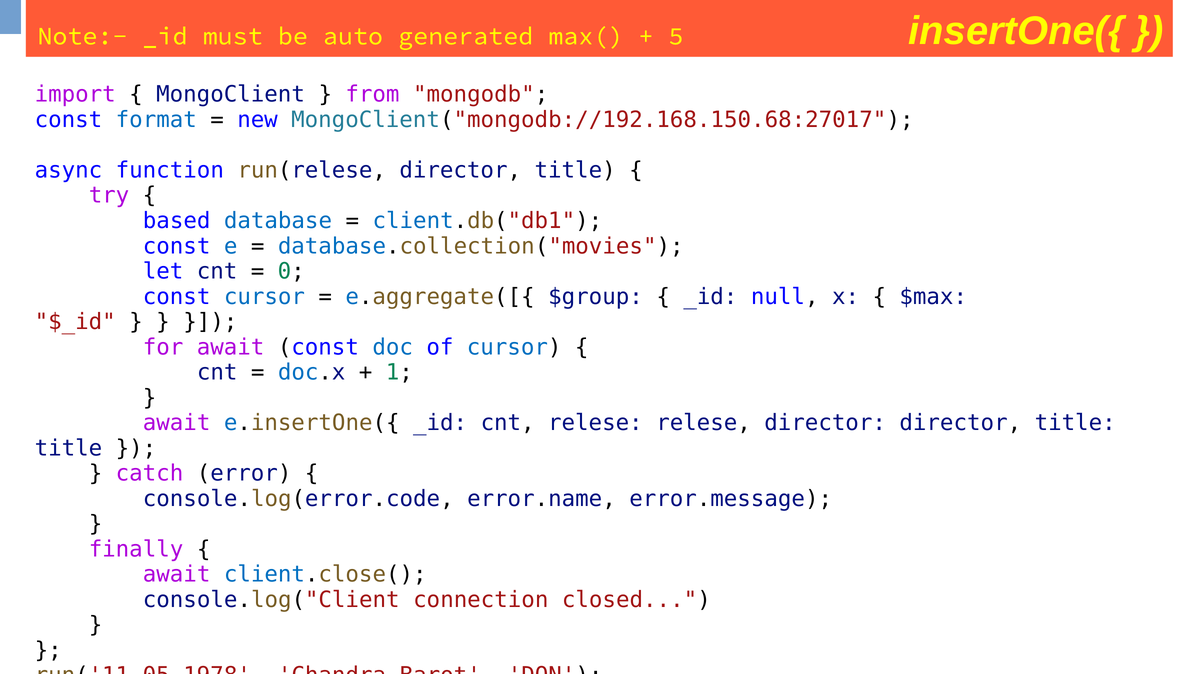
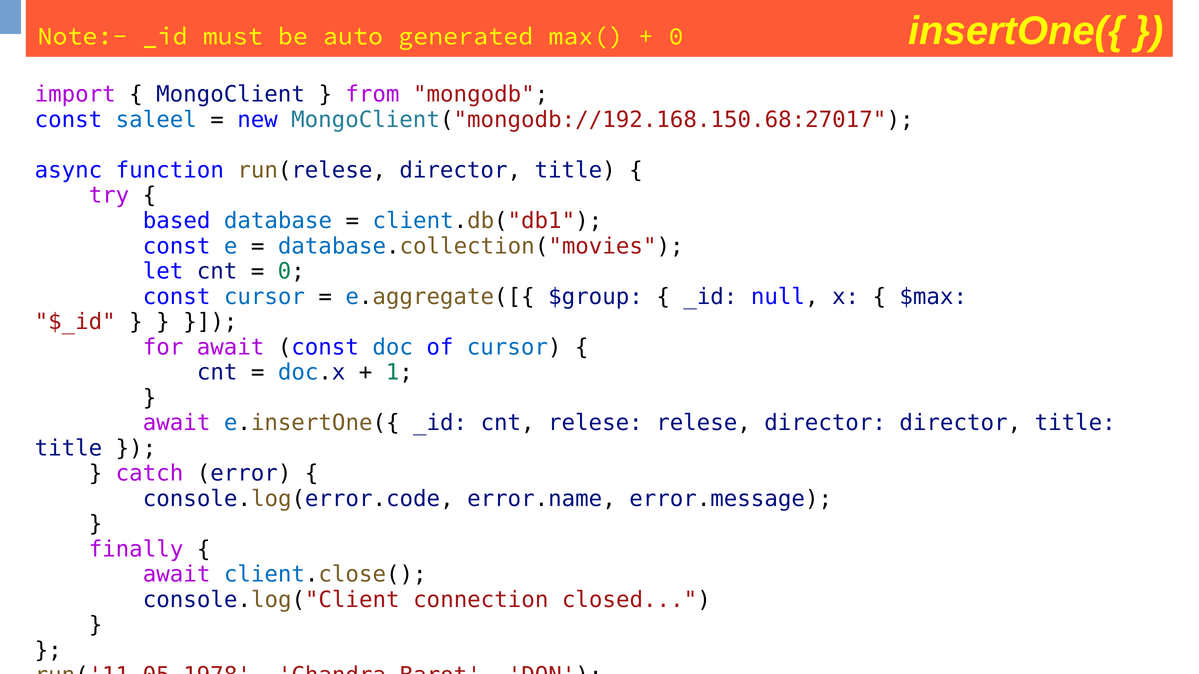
5: 5 -> 0 (676, 36)
format: format -> saleel (156, 120)
